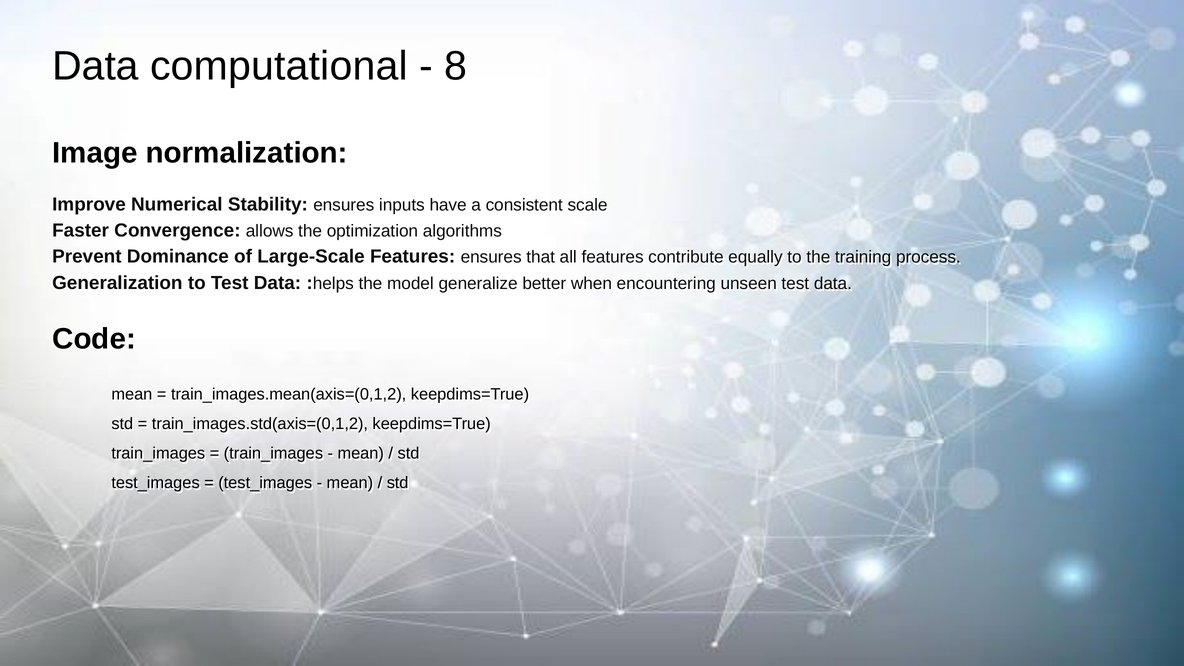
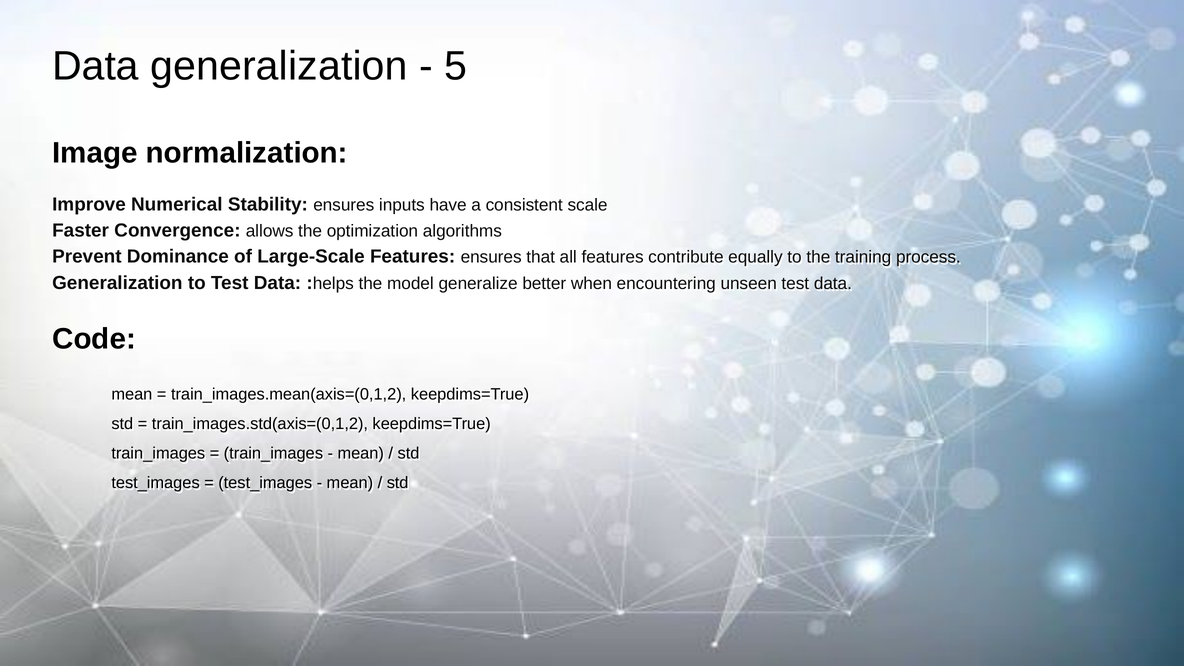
Data computational: computational -> generalization (279, 66)
8: 8 -> 5 (456, 66)
